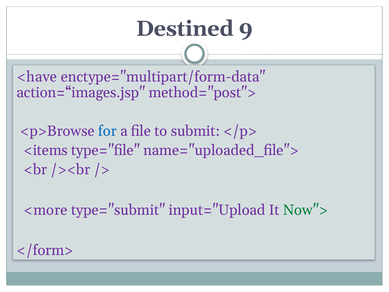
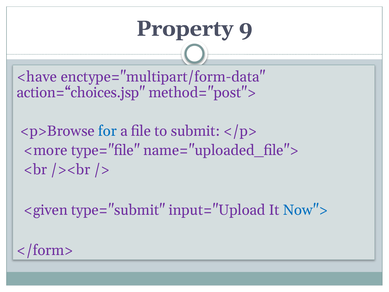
Destined: Destined -> Property (185, 29)
action=“images.jsp: action=“images.jsp -> action=“choices.jsp (81, 92)
<items: <items -> <more (46, 150)
<more: <more -> <given (46, 210)
Now"> colour: green -> blue (306, 210)
